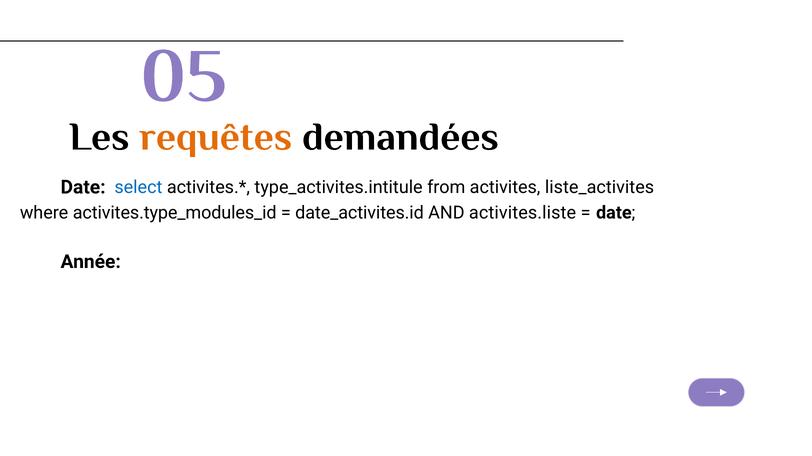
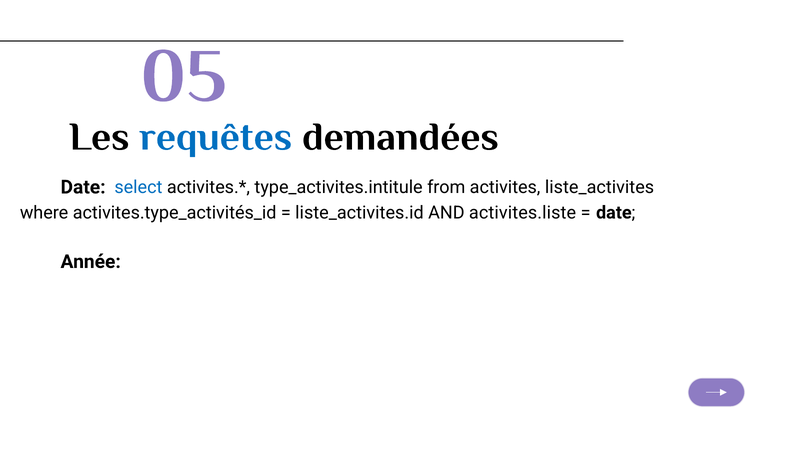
requêtes colour: orange -> blue (216, 137)
activites.type_modules_id: activites.type_modules_id -> activites.type_activités_id (175, 213)
date_activites.id: date_activites.id -> liste_activites.id (359, 213)
